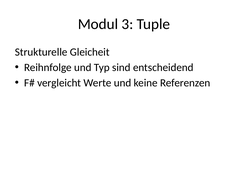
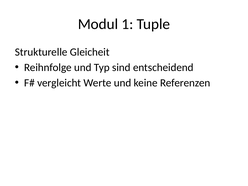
3: 3 -> 1 (127, 24)
